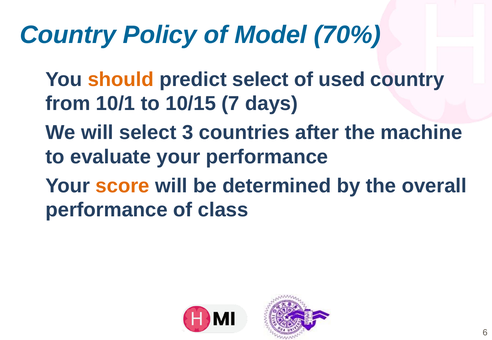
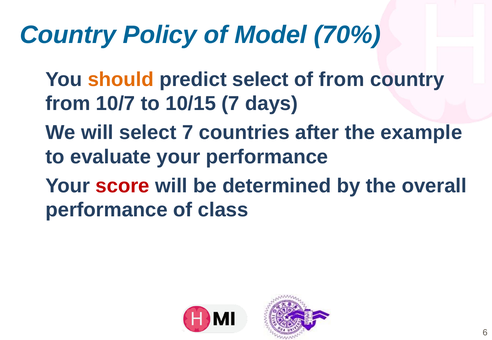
of used: used -> from (342, 80)
10/1: 10/1 -> 10/7 (116, 104)
select 3: 3 -> 7 (188, 133)
machine: machine -> example (421, 133)
score colour: orange -> red (122, 186)
